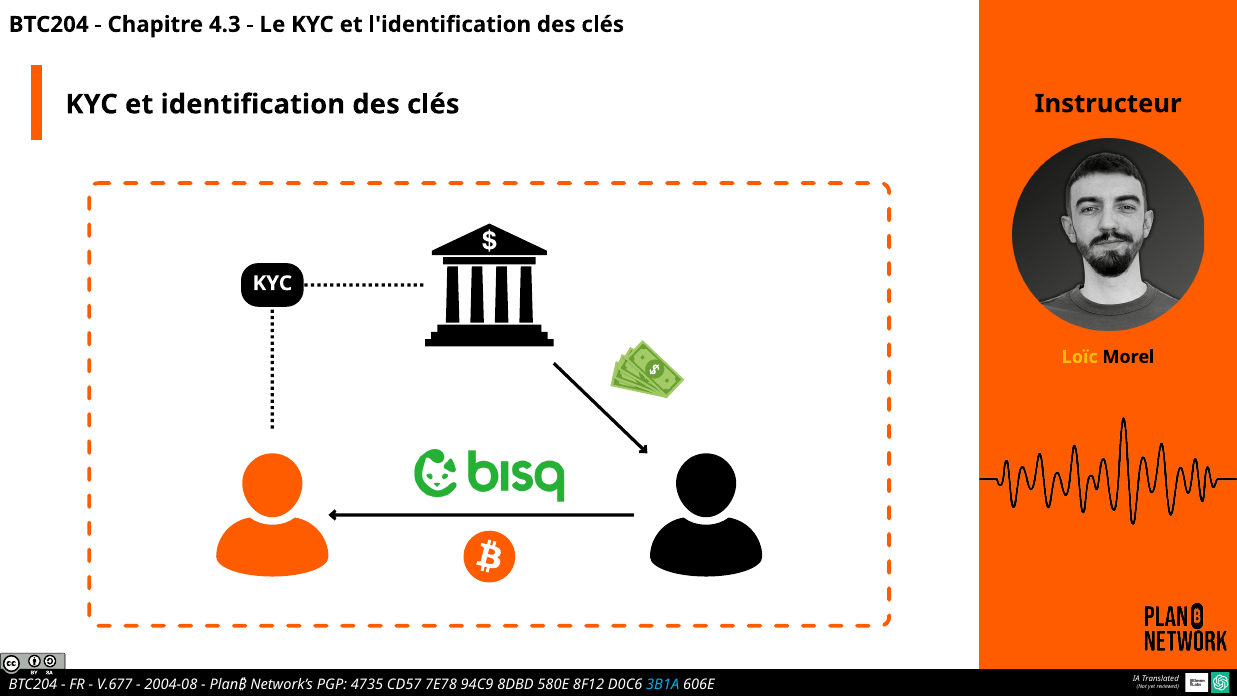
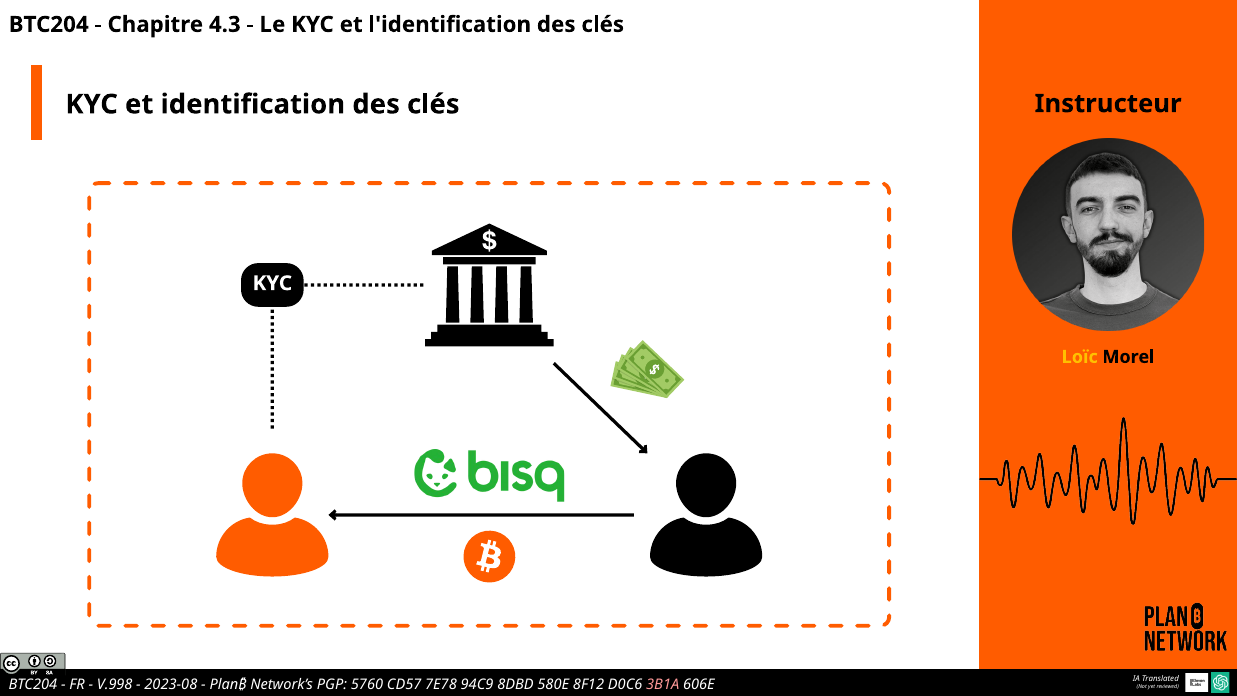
V.677: V.677 -> V.998 (115, 684)
2004-08: 2004-08 -> 2023-08 (171, 684)
4735: 4735 -> 5760 (367, 684)
3B1A colour: light blue -> pink (663, 684)
